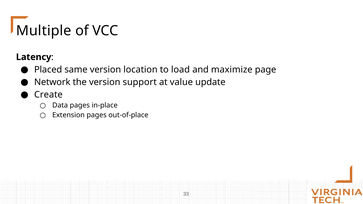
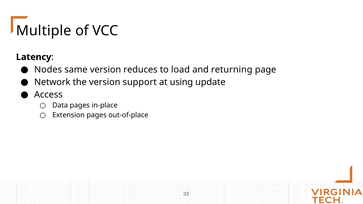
Placed: Placed -> Nodes (48, 70)
location: location -> reduces (140, 70)
maximize: maximize -> returning (232, 70)
value: value -> using (181, 82)
Create: Create -> Access (48, 95)
